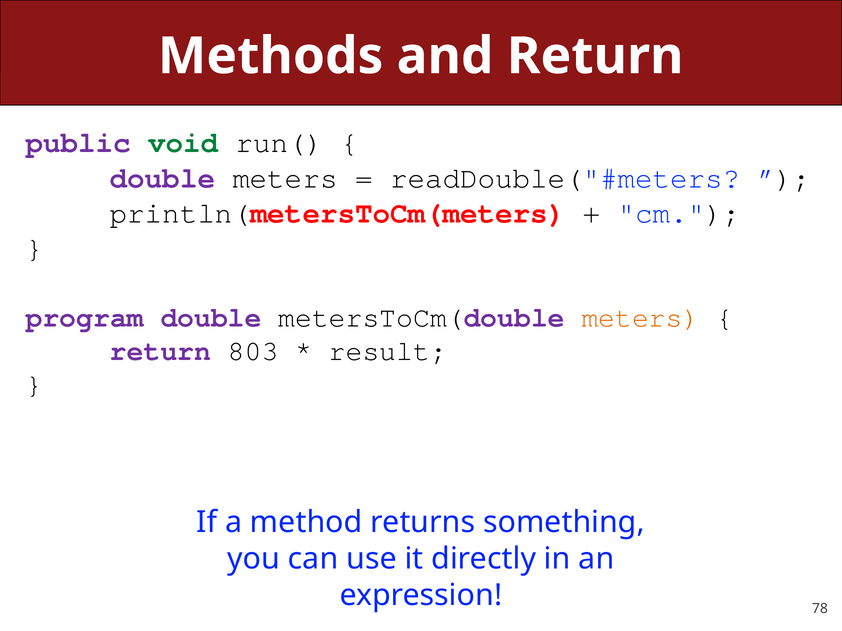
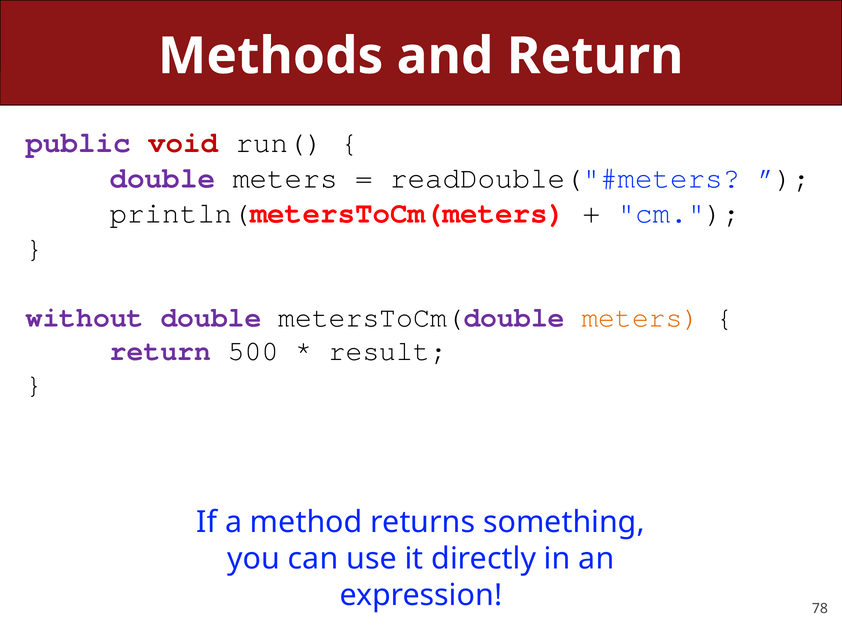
void colour: green -> red (183, 143)
program: program -> without (85, 318)
803: 803 -> 500 (253, 351)
